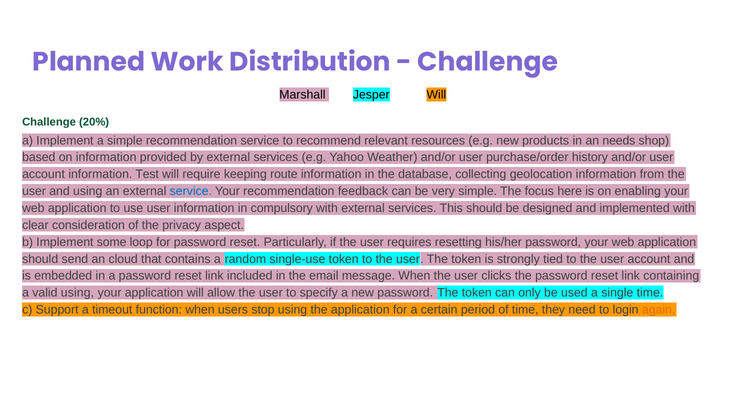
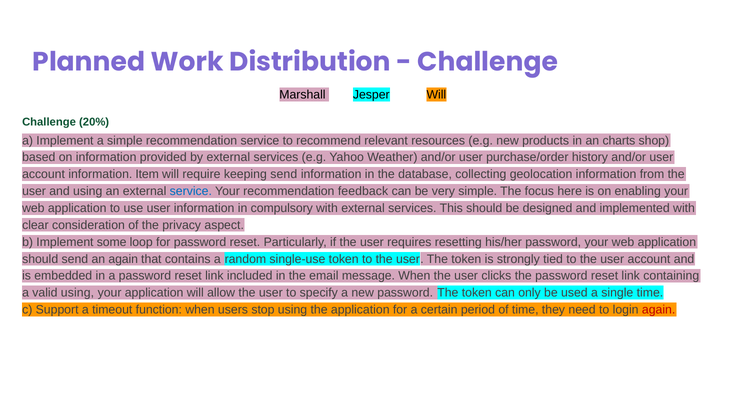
needs: needs -> charts (619, 141)
Test: Test -> Item (147, 174)
keeping route: route -> send (284, 174)
an cloud: cloud -> again (123, 259)
again colour: orange -> red (659, 310)
